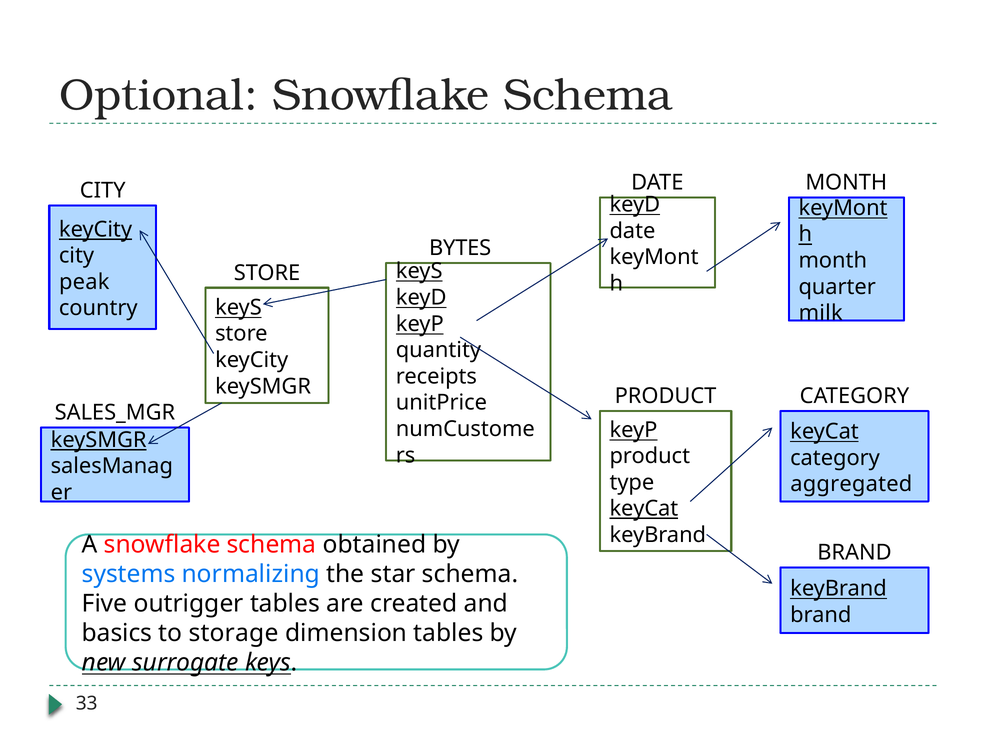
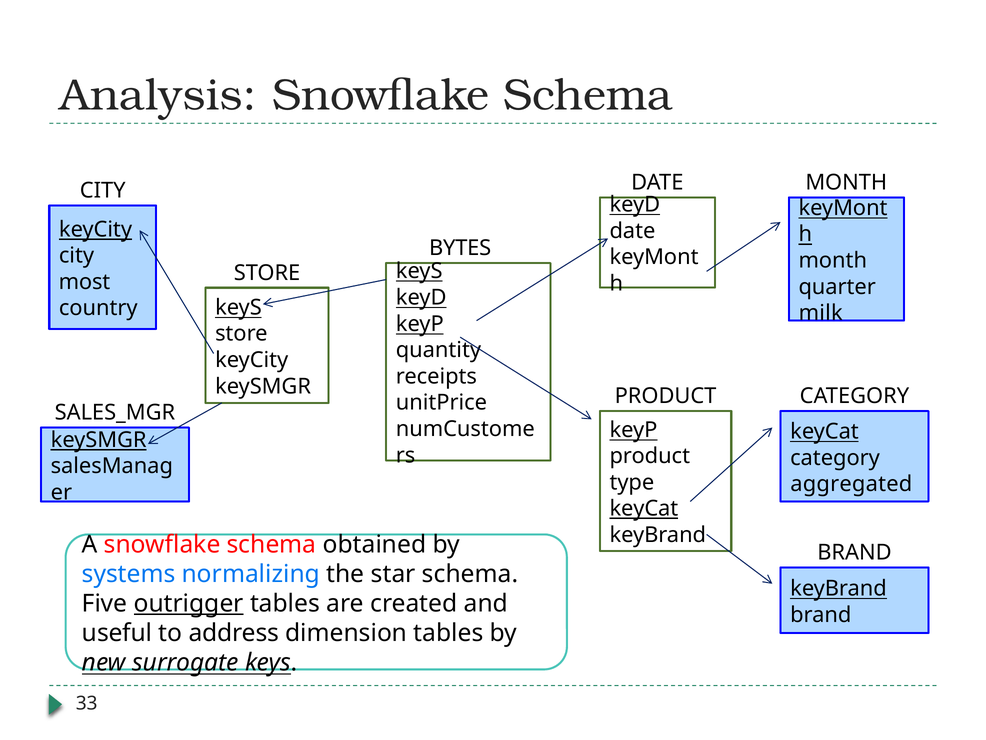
Optional: Optional -> Analysis (158, 95)
peak: peak -> most (84, 282)
outrigger underline: none -> present (189, 603)
basics: basics -> useful (117, 633)
storage: storage -> address (234, 633)
